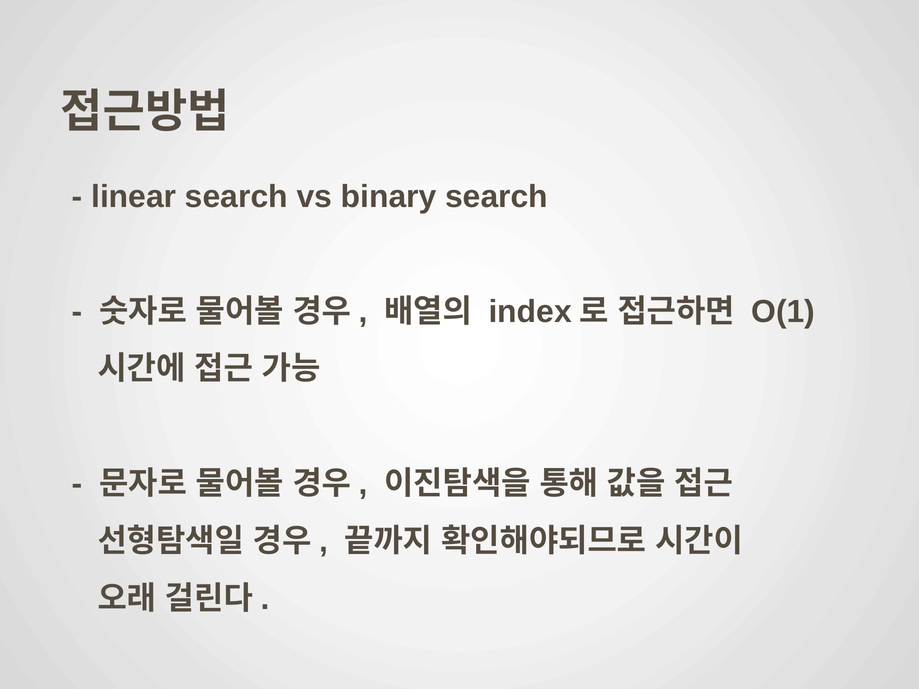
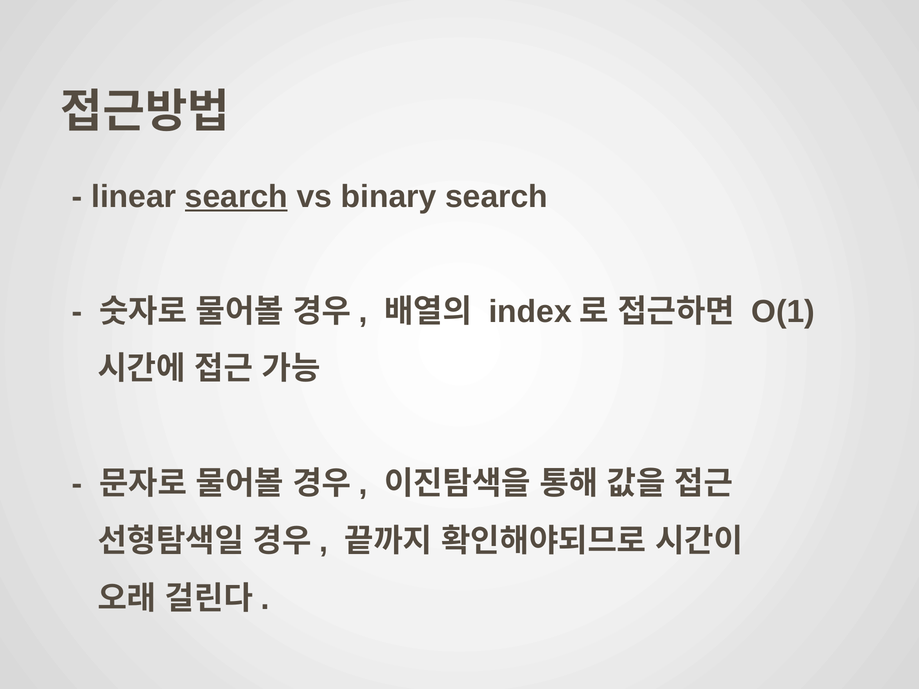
search underline: none -> present (236, 197)
